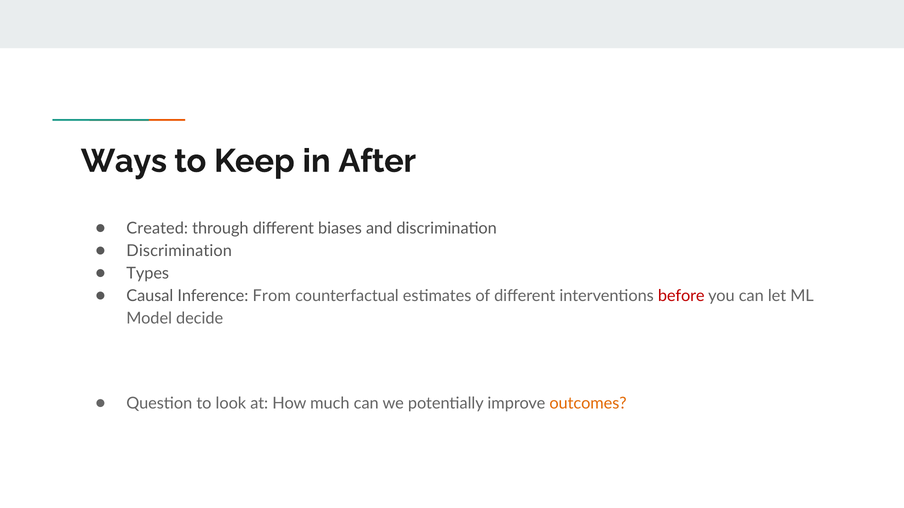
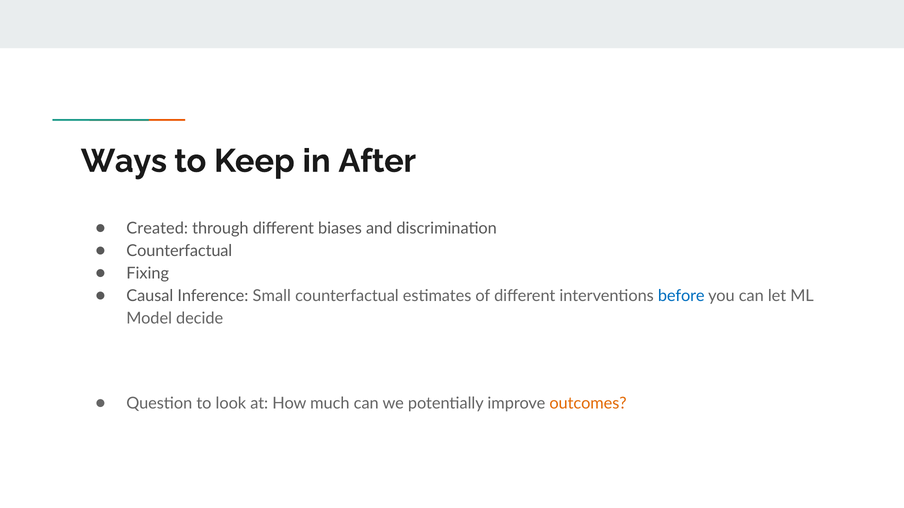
Discrimination: Discrimination -> Counterfactual (179, 251)
Types: Types -> Fixing (148, 273)
From: From -> Small (272, 296)
before colour: red -> blue (681, 296)
